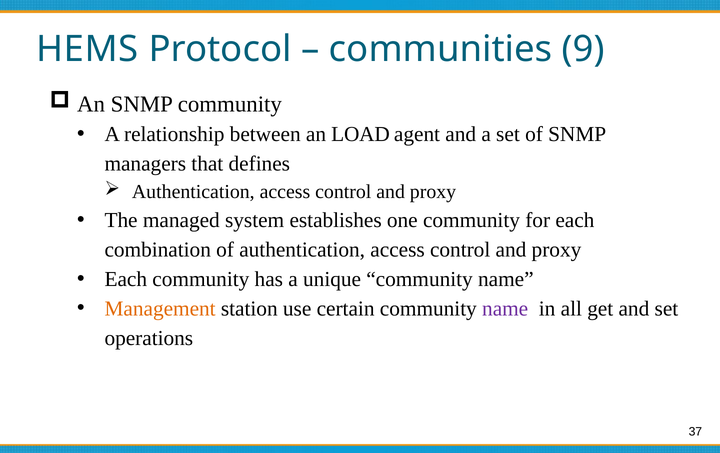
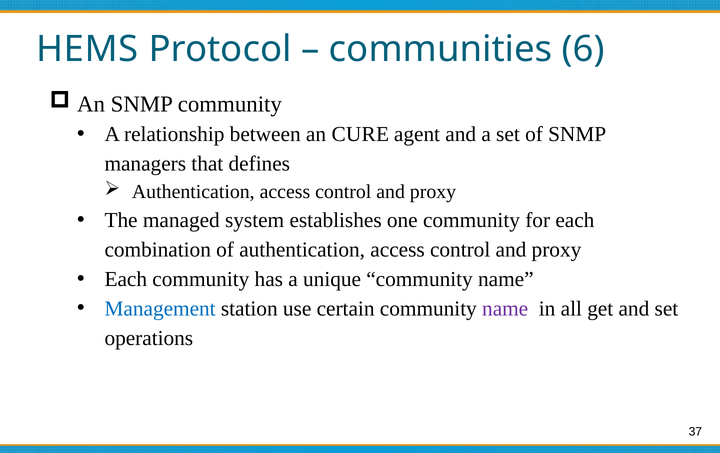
9: 9 -> 6 (583, 49)
LOAD: LOAD -> CURE (360, 134)
Management colour: orange -> blue (160, 309)
